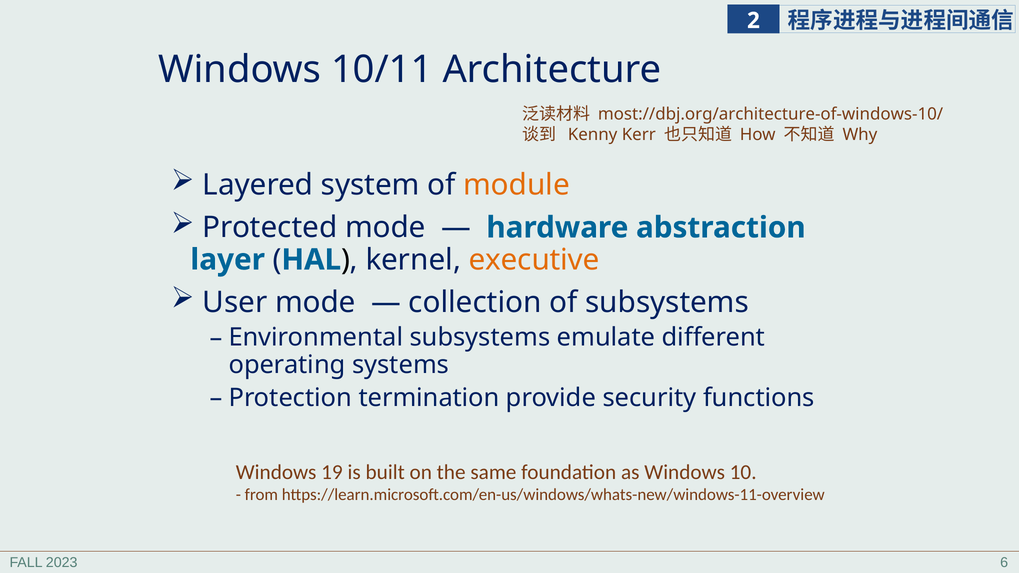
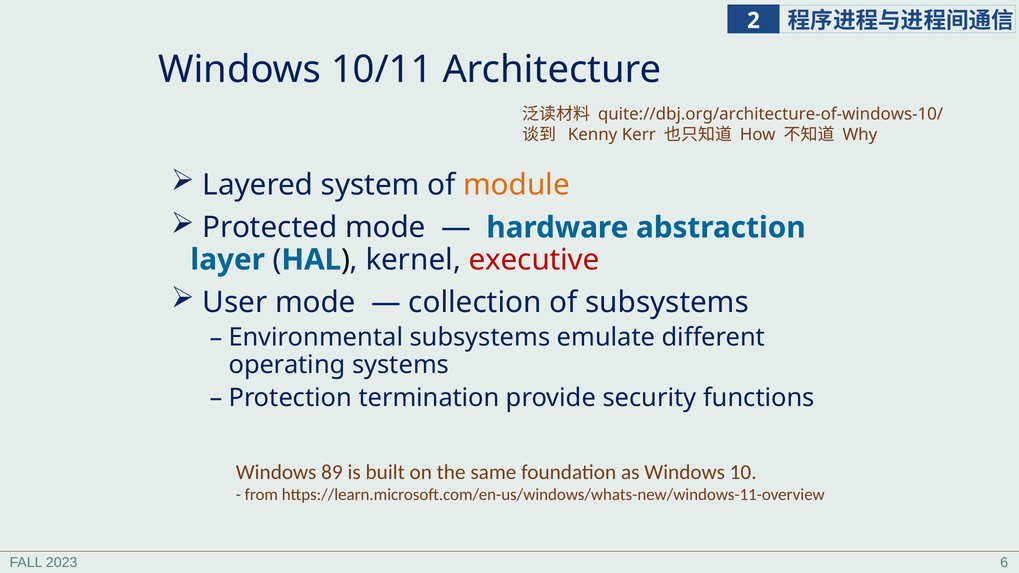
most://dbj.org/architecture-of-windows-10/: most://dbj.org/architecture-of-windows-10/ -> quite://dbj.org/architecture-of-windows-10/ (771, 114)
executive colour: orange -> red (534, 260)
19: 19 -> 89 (332, 472)
